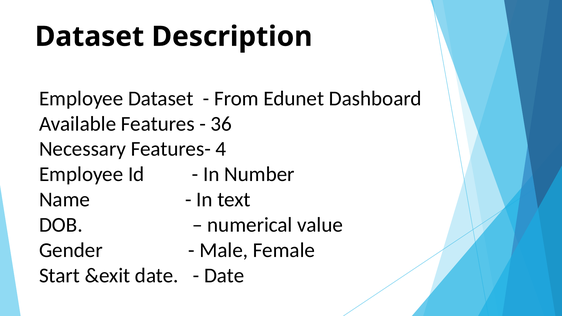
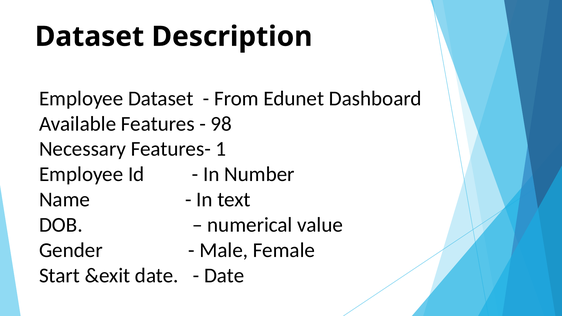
36: 36 -> 98 (221, 124)
4: 4 -> 1 (221, 149)
